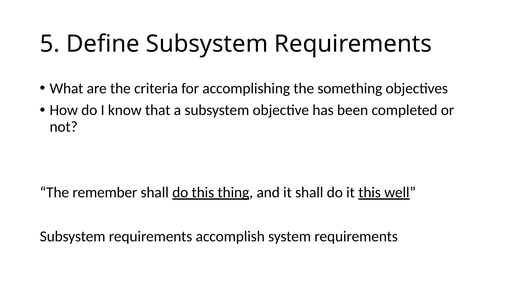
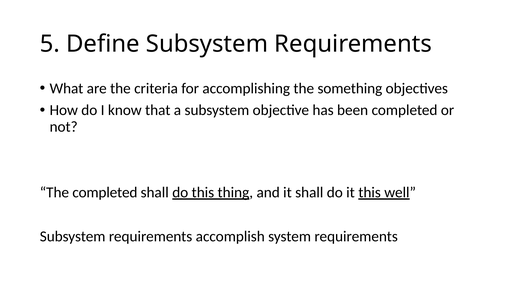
The remember: remember -> completed (105, 192)
